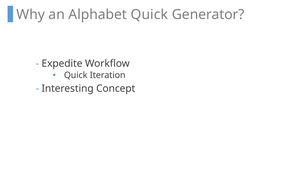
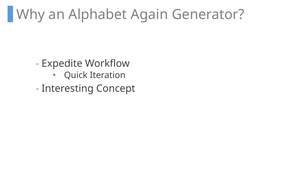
Alphabet Quick: Quick -> Again (149, 14)
